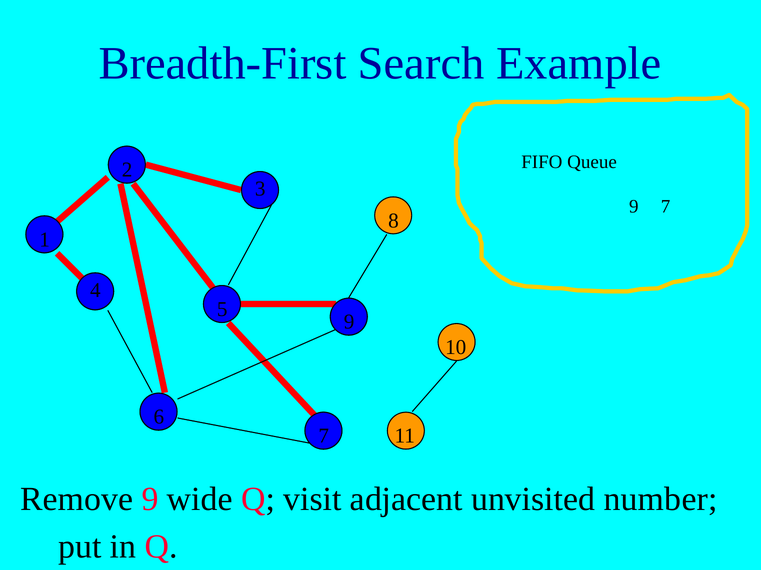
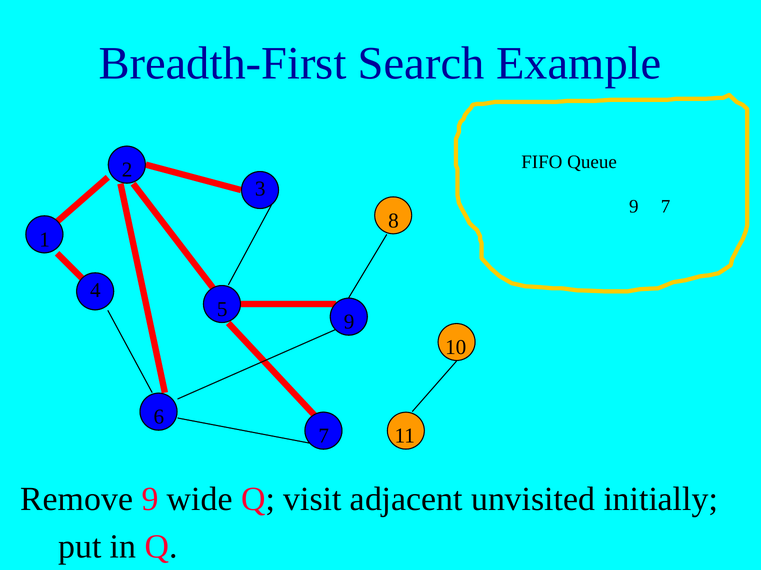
number: number -> initially (661, 500)
